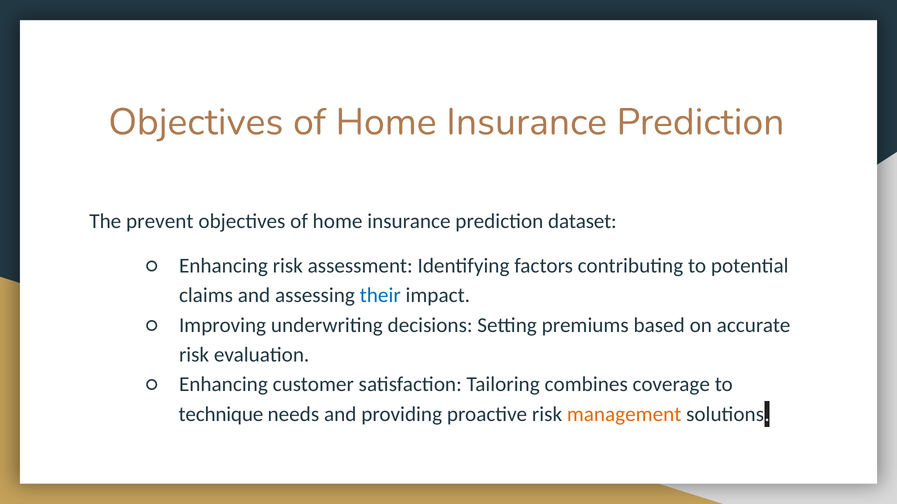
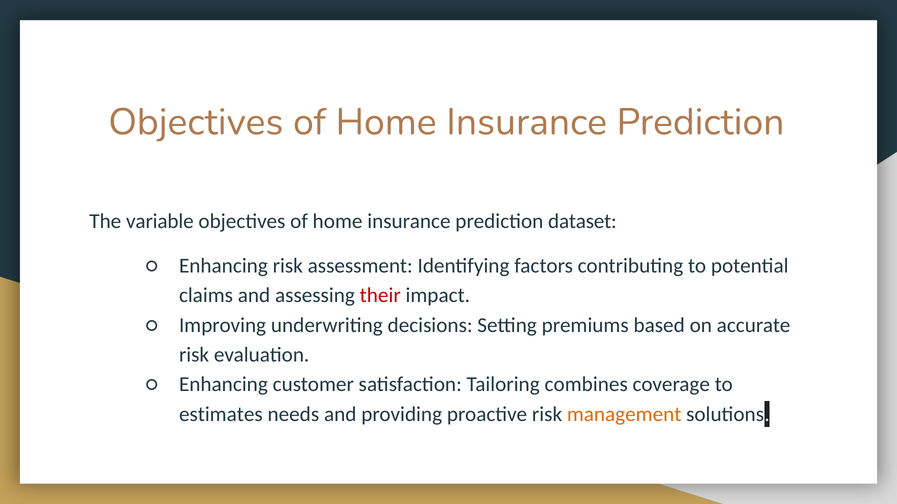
prevent: prevent -> variable (160, 221)
their colour: blue -> red (380, 296)
technique: technique -> estimates (221, 415)
